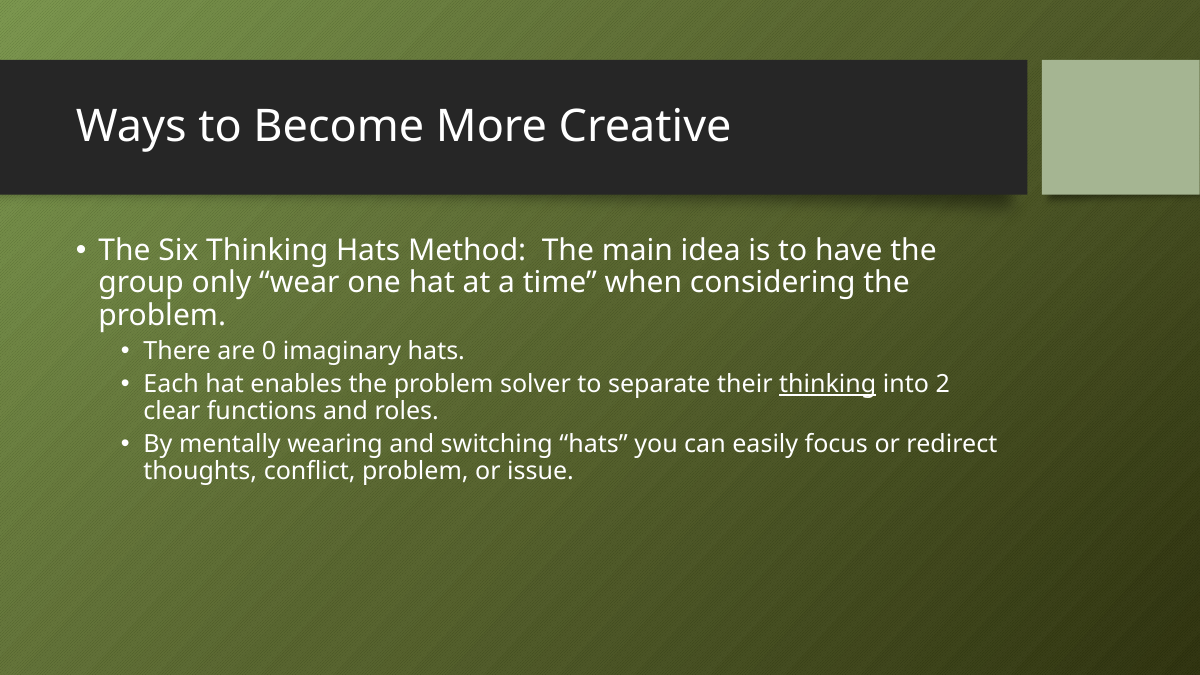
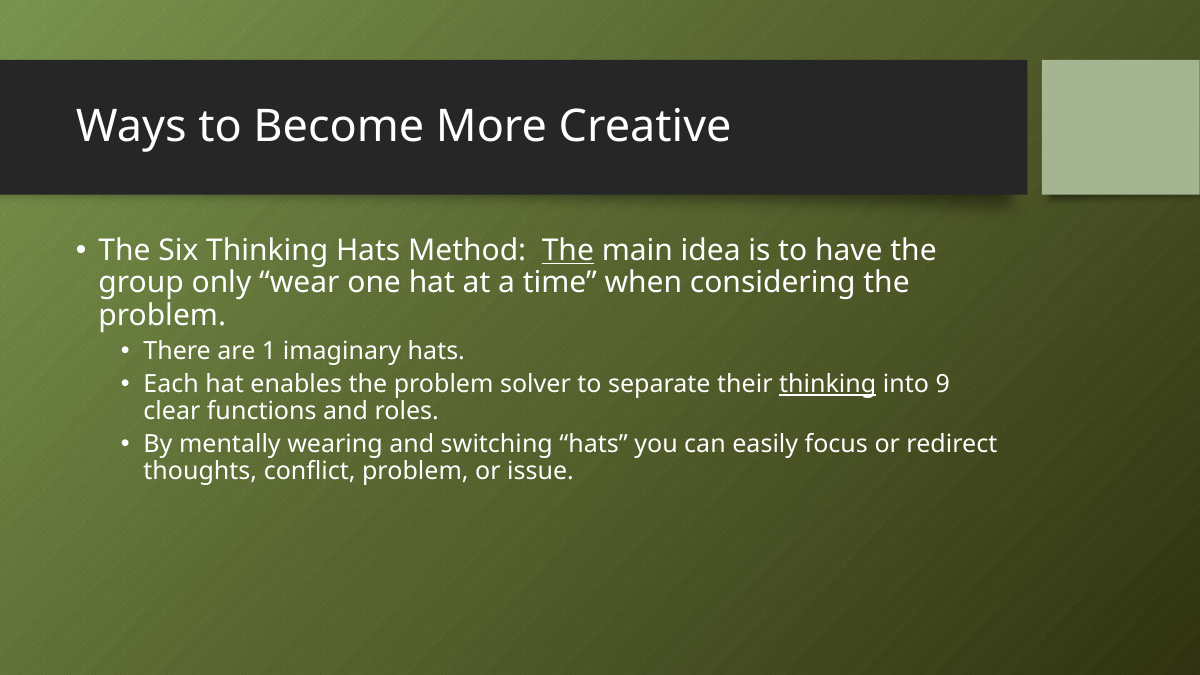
The underline: none -> present (568, 251)
0: 0 -> 1 (269, 351)
2: 2 -> 9 (943, 384)
